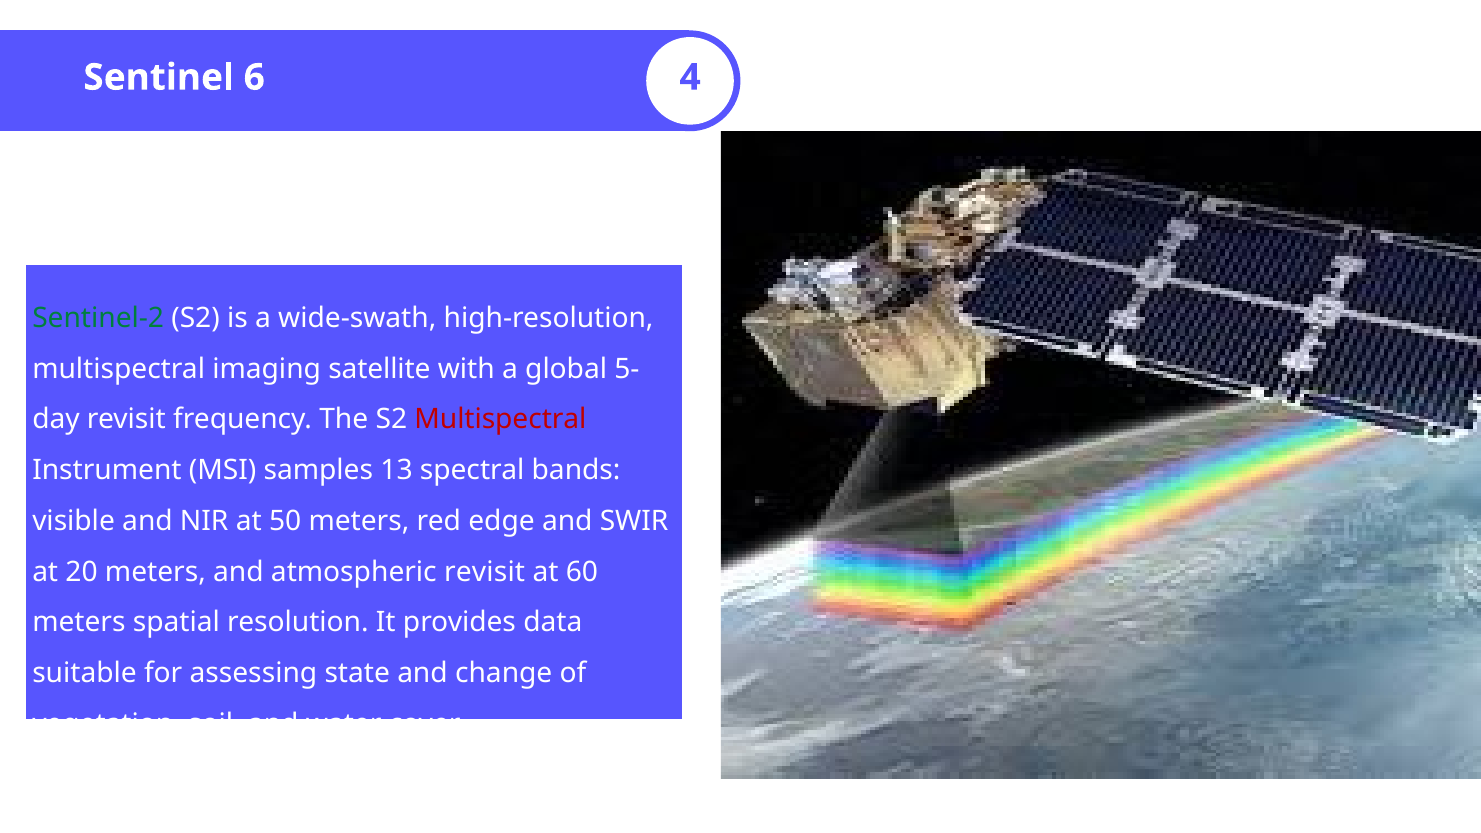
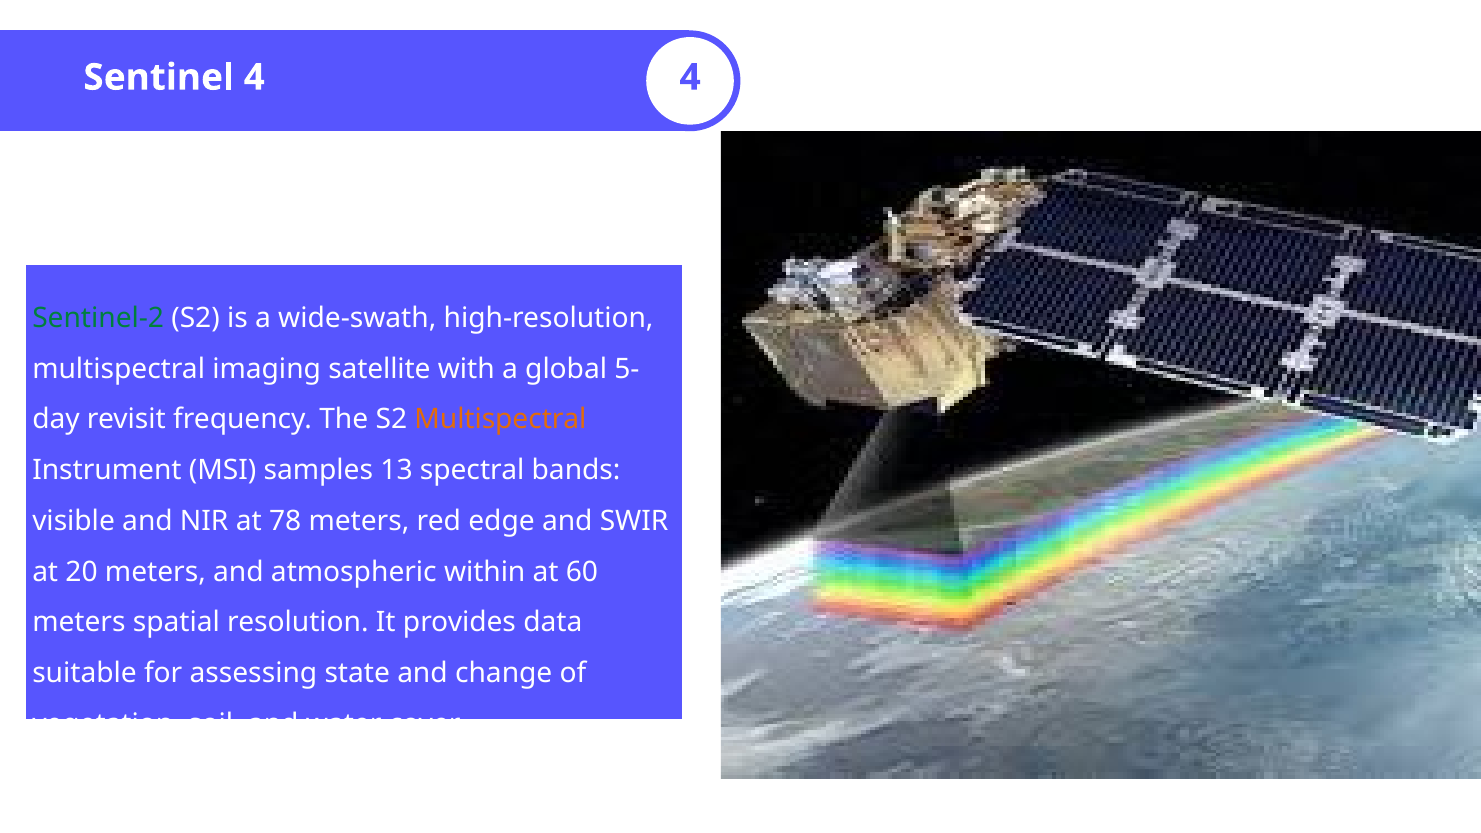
Sentinel 6: 6 -> 4 (254, 77)
Multispectral colour: red -> orange (500, 420)
50: 50 -> 78 (285, 521)
atmospheric revisit: revisit -> within (485, 572)
